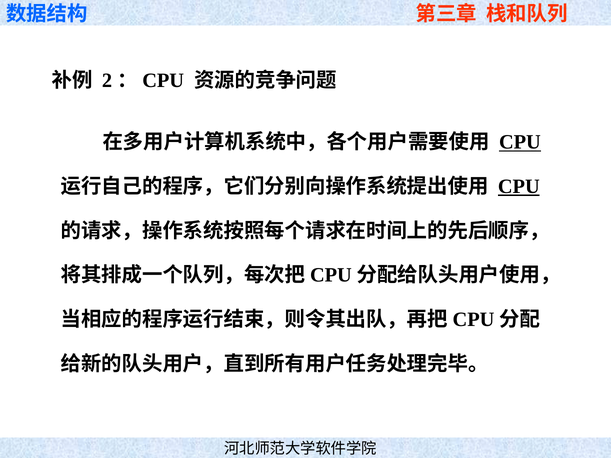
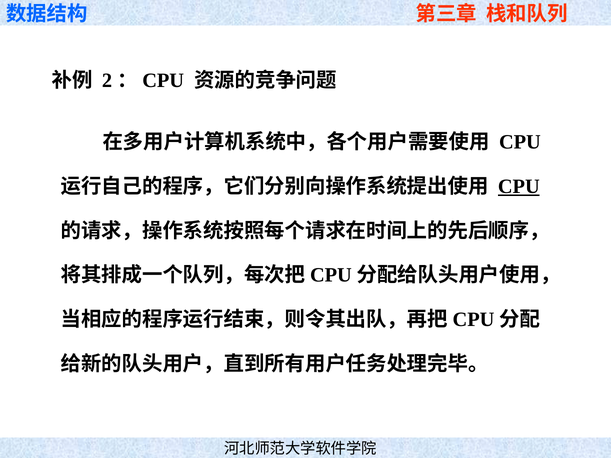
CPU underline: present -> none (520, 142)
